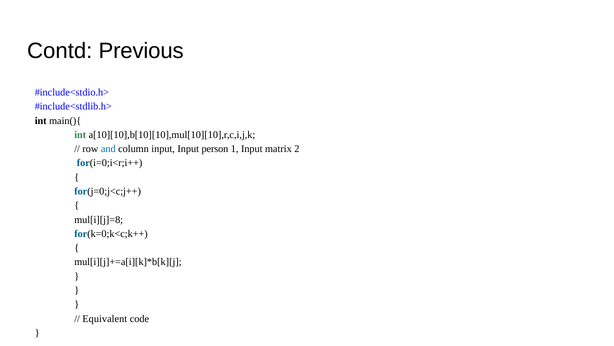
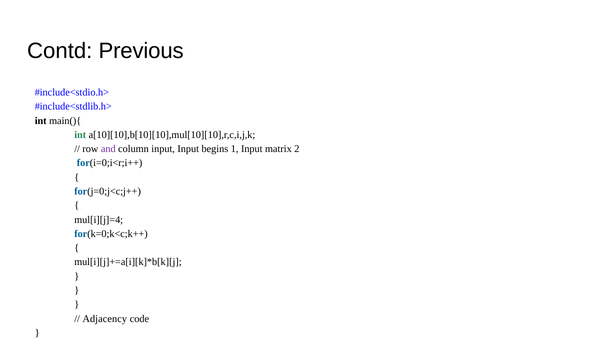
and colour: blue -> purple (108, 149)
person: person -> begins (215, 149)
mul[i][j]=8: mul[i][j]=8 -> mul[i][j]=4 (99, 219)
Equivalent: Equivalent -> Adjacency (105, 318)
